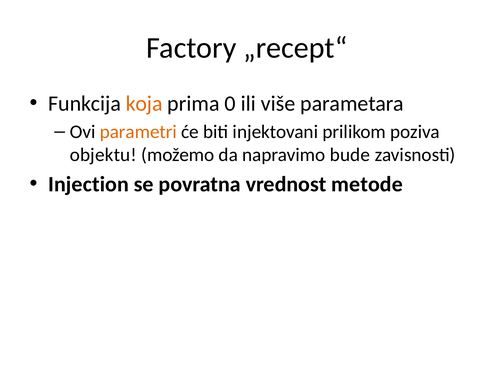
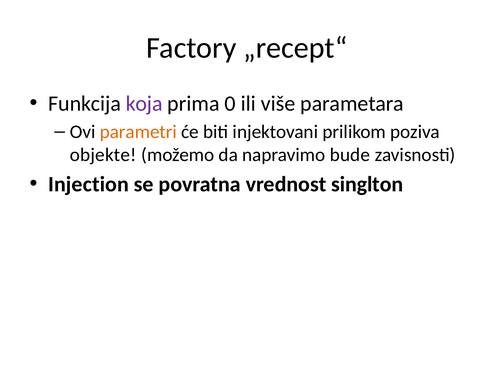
koja colour: orange -> purple (144, 104)
objektu: objektu -> objekte (103, 155)
metode: metode -> singlton (367, 184)
